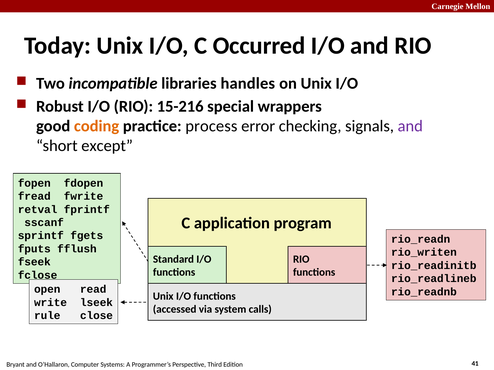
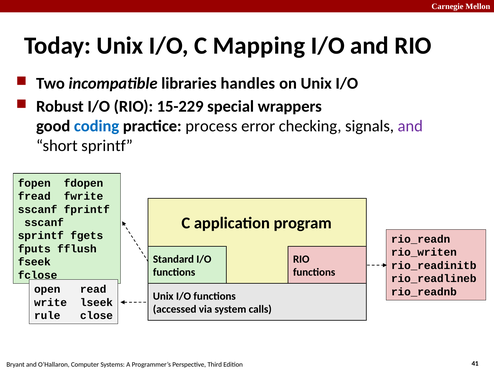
Occurred: Occurred -> Mapping (259, 46)
15-216: 15-216 -> 15-229 (180, 107)
coding colour: orange -> blue (97, 126)
short except: except -> sprintf (107, 146)
retval: retval -> sscanf (38, 210)
